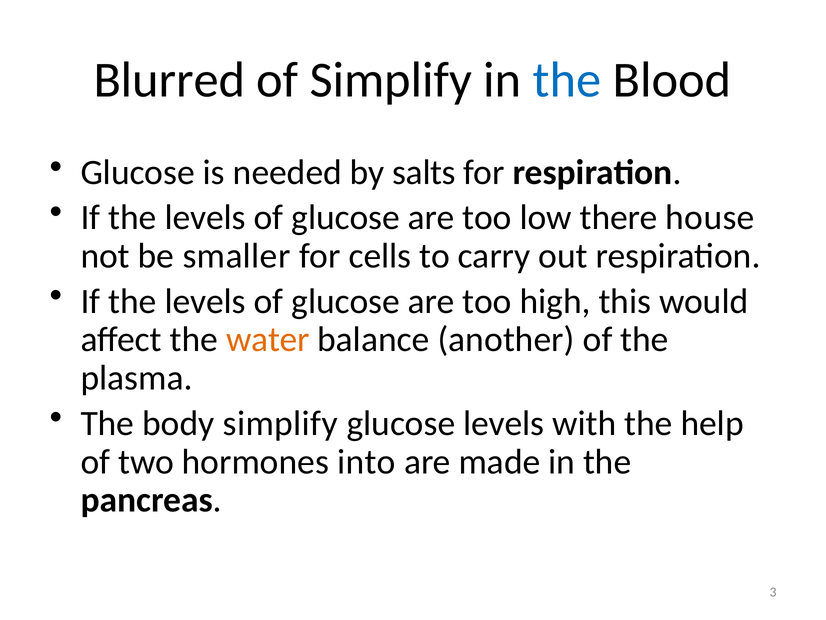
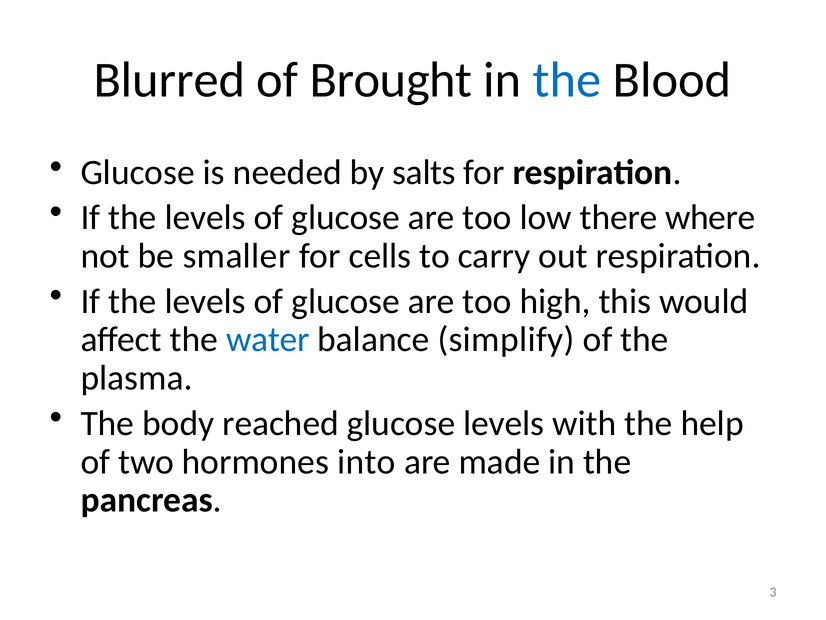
of Simplify: Simplify -> Brought (391, 80)
house: house -> where (710, 218)
water colour: orange -> blue (268, 339)
another: another -> simplify (506, 339)
body simplify: simplify -> reached (281, 423)
